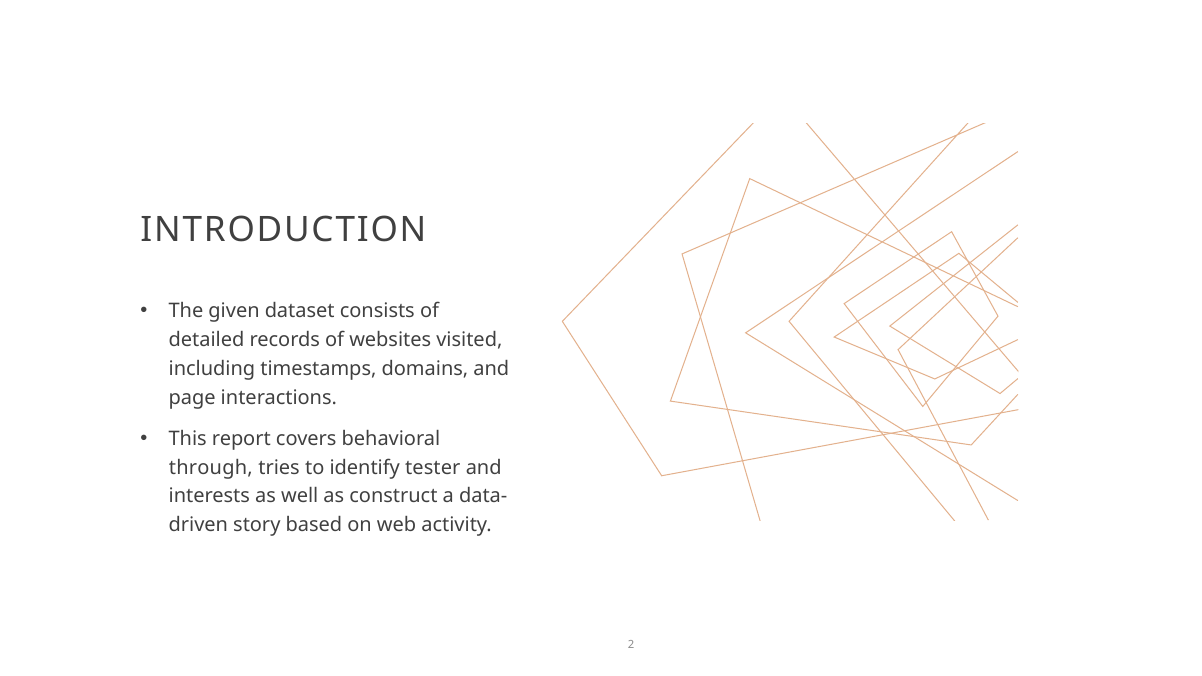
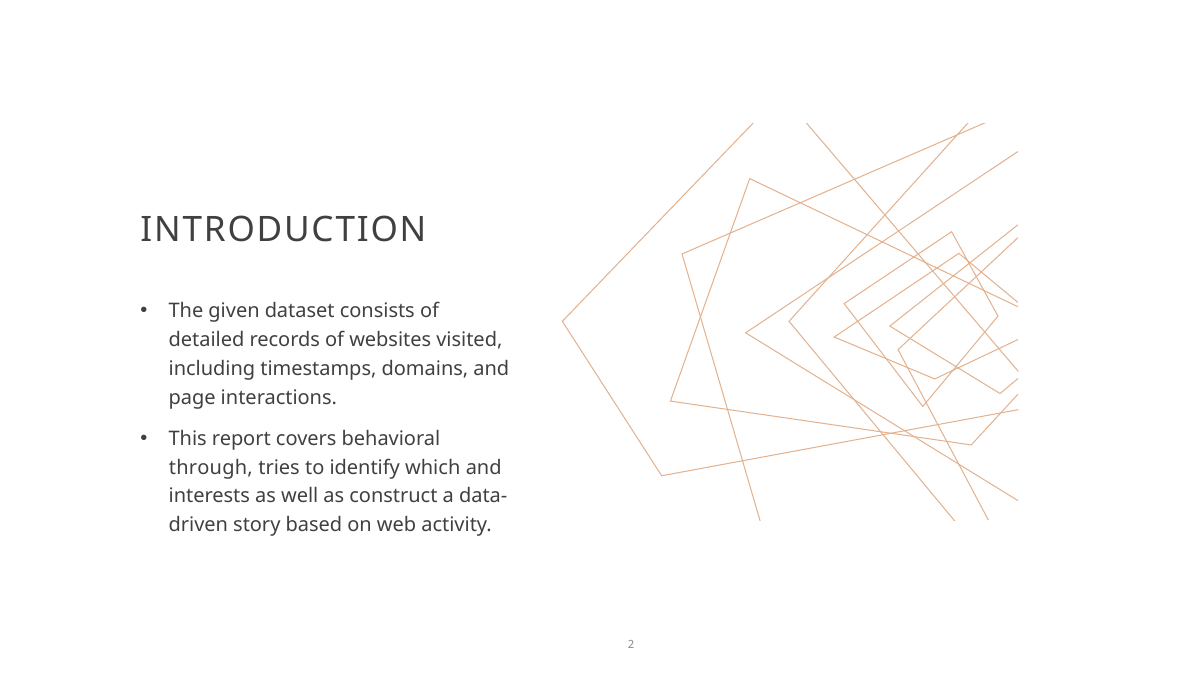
tester: tester -> which (433, 468)
